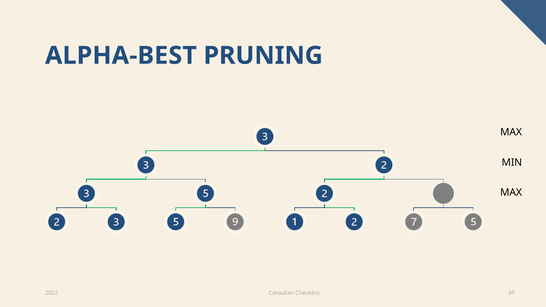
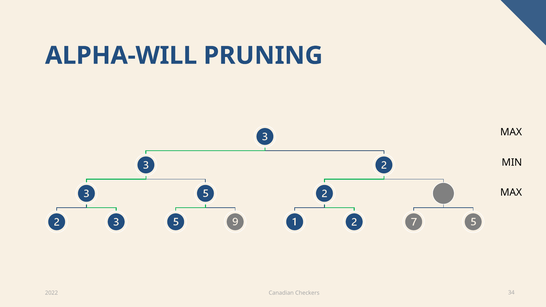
ALPHA-BEST: ALPHA-BEST -> ALPHA-WILL (121, 56)
